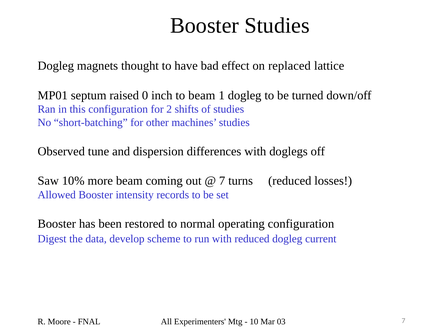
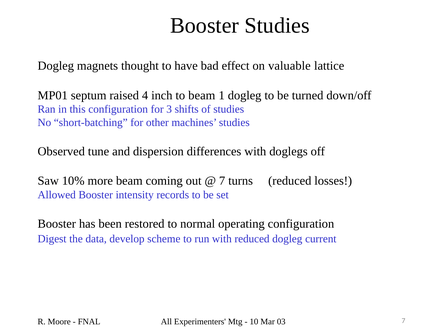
replaced: replaced -> valuable (289, 66)
0: 0 -> 4 (145, 95)
2: 2 -> 3 (169, 109)
